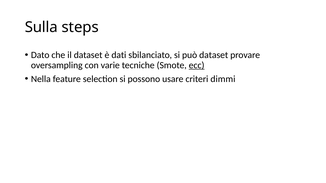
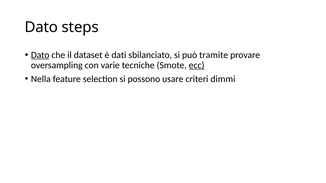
Sulla: Sulla -> Dato (41, 27)
Dato underline: none -> present (40, 55)
può dataset: dataset -> tramite (214, 55)
